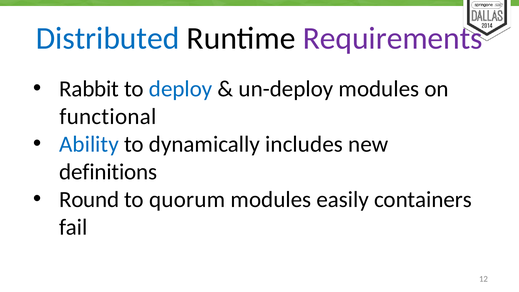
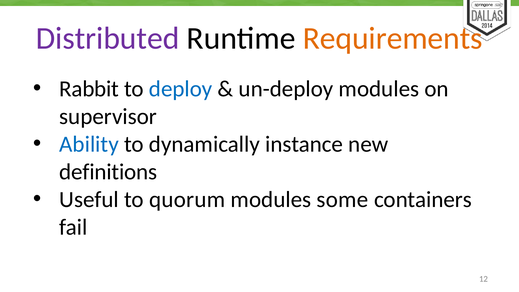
Distributed colour: blue -> purple (108, 38)
Requirements colour: purple -> orange (393, 38)
functional: functional -> supervisor (108, 116)
includes: includes -> instance (304, 144)
Round: Round -> Useful (89, 200)
easily: easily -> some (343, 200)
